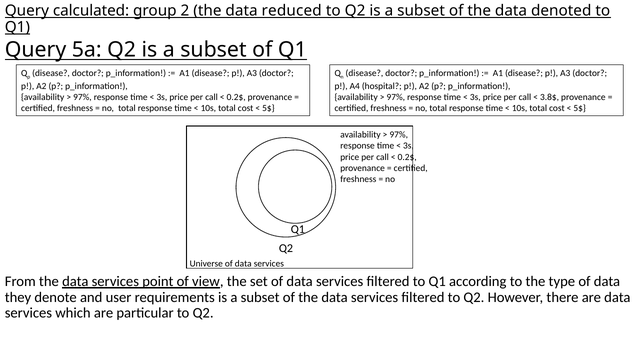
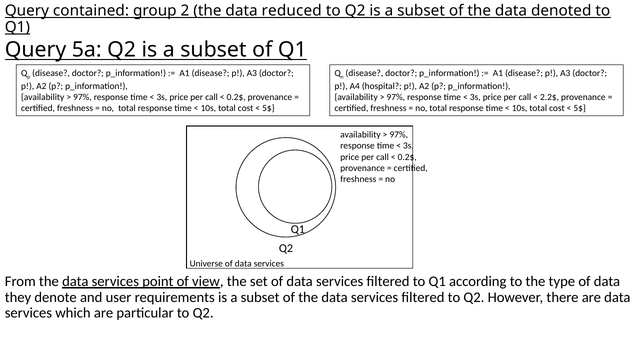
calculated: calculated -> contained (91, 11)
3.8$: 3.8$ -> 2.2$ (550, 97)
